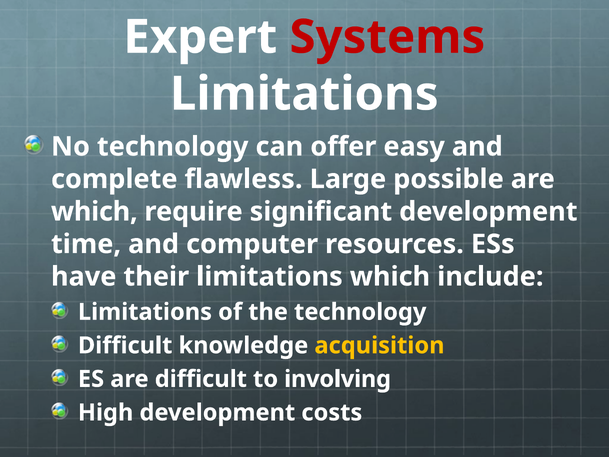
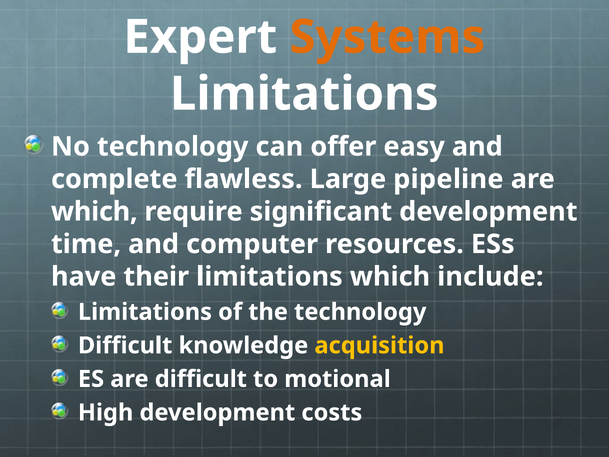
Systems colour: red -> orange (387, 37)
possible: possible -> pipeline (448, 179)
involving: involving -> motional (337, 379)
